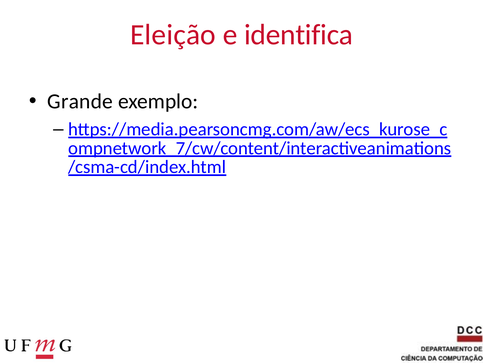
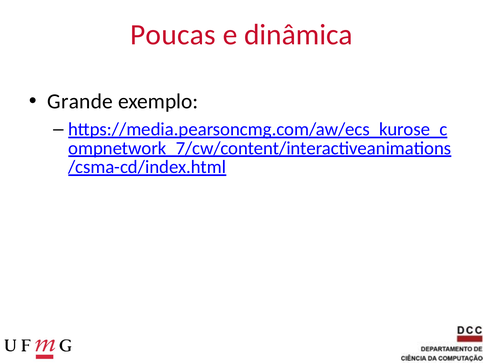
Eleição: Eleição -> Poucas (173, 35)
identifica: identifica -> dinâmica (298, 35)
